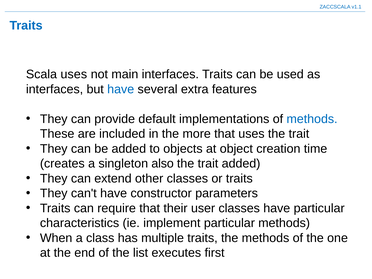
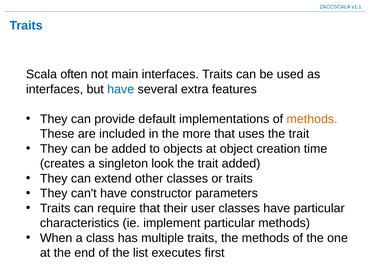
Scala uses: uses -> often (74, 74)
methods colour: blue -> orange (312, 119)
also: also -> look (163, 164)
